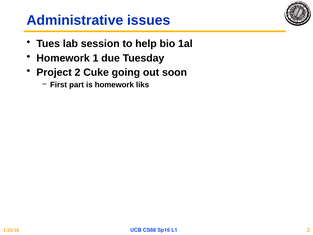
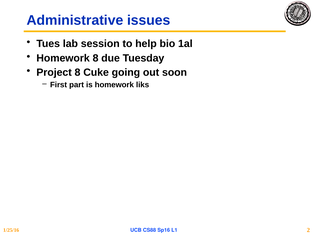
Homework 1: 1 -> 8 (96, 58)
Project 2: 2 -> 8 (78, 72)
